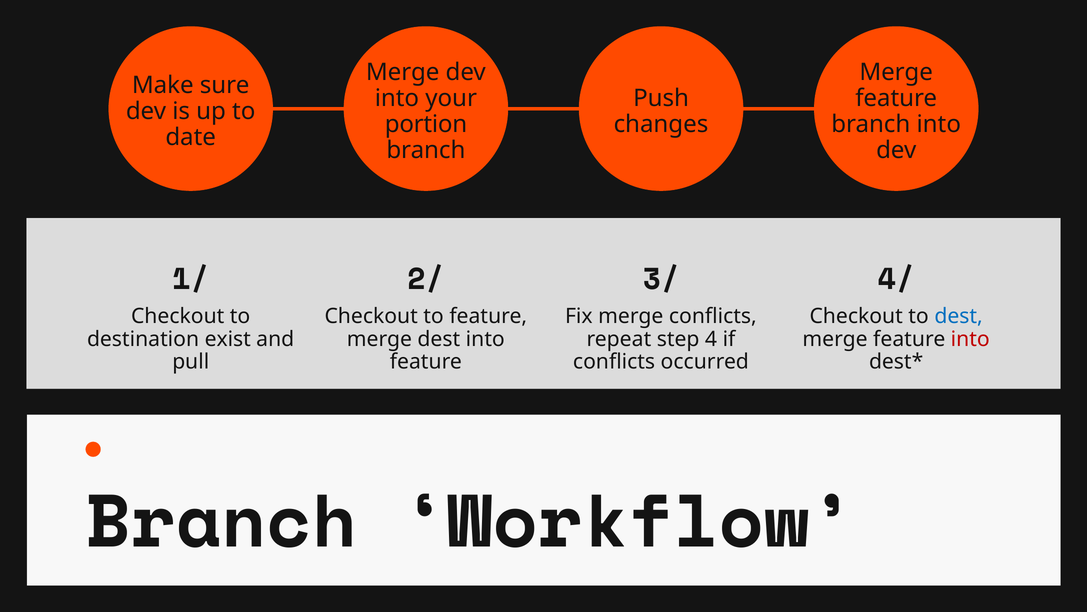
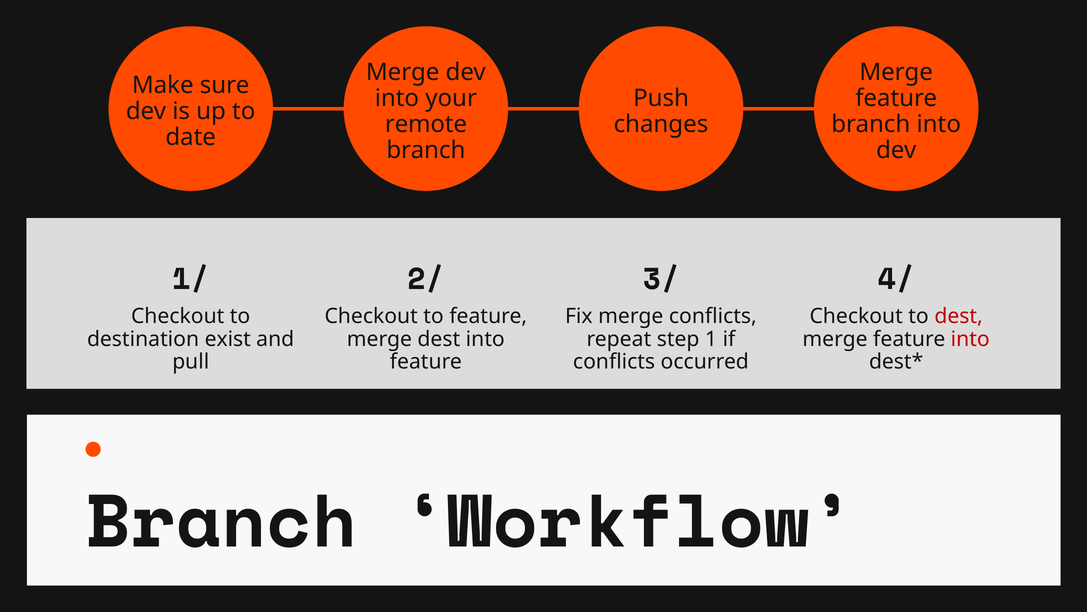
portion: portion -> remote (426, 124)
dest colour: blue -> red (959, 316)
4: 4 -> 1 (711, 339)
